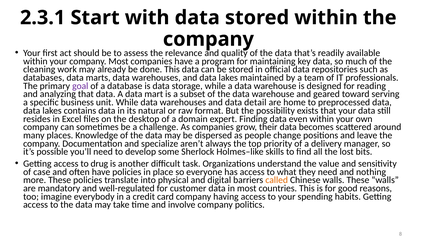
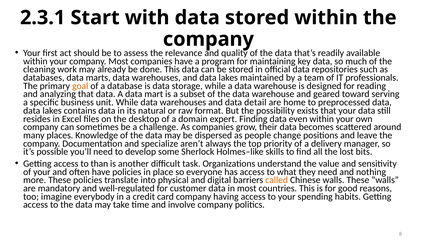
goal colour: purple -> orange (80, 86)
drug: drug -> than (99, 163)
of case: case -> your (42, 172)
